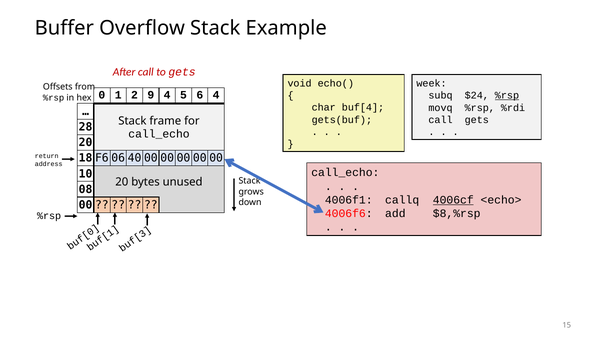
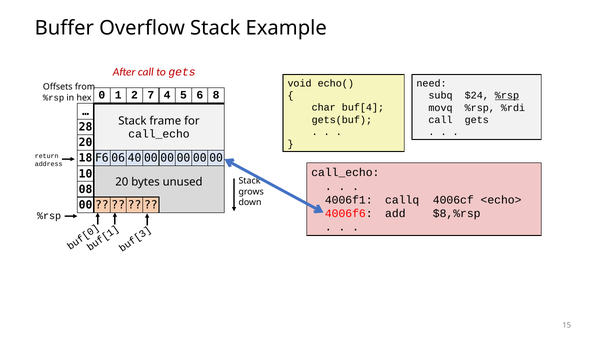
week: week -> need (432, 83)
9: 9 -> 7 (151, 95)
6 4: 4 -> 8 (216, 95)
4006cf underline: present -> none (453, 200)
